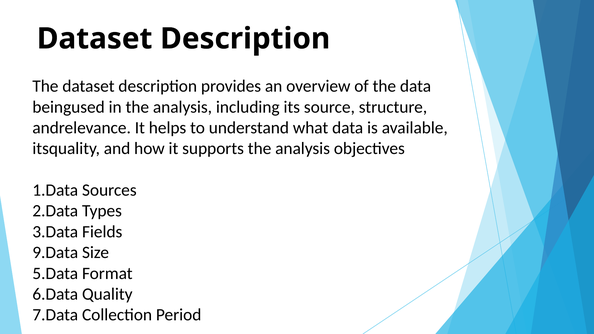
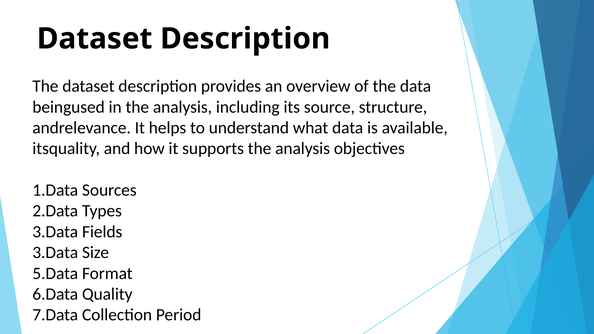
9.Data: 9.Data -> 3.Data (55, 253)
